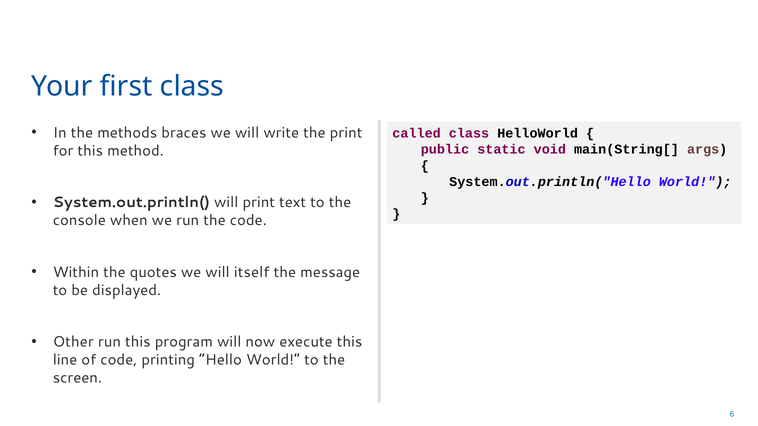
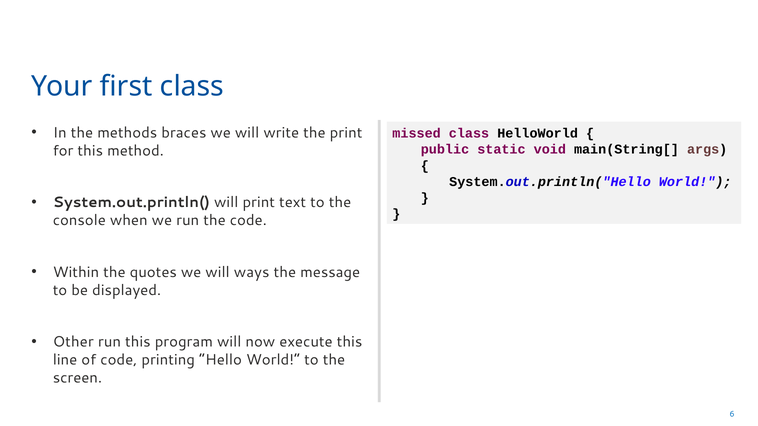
called: called -> missed (417, 134)
itself: itself -> ways (252, 272)
